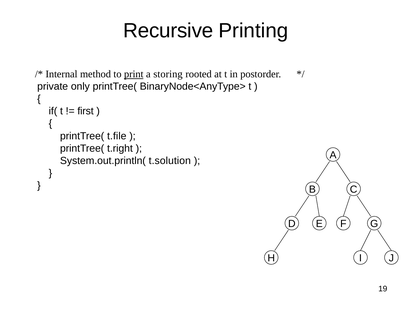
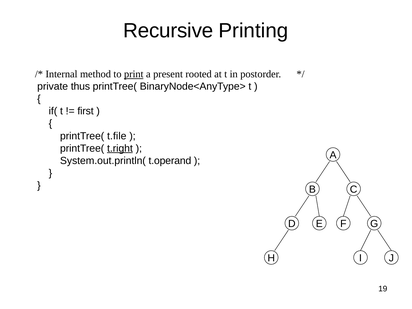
storing: storing -> present (168, 74)
only: only -> thus (80, 87)
t.right underline: none -> present (120, 148)
t.solution: t.solution -> t.operand (170, 161)
